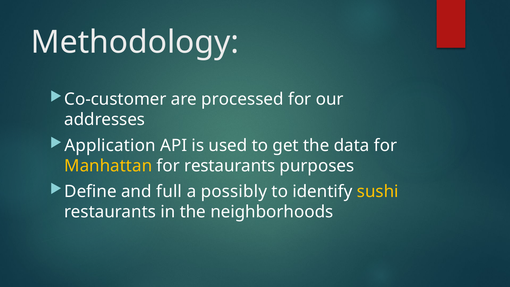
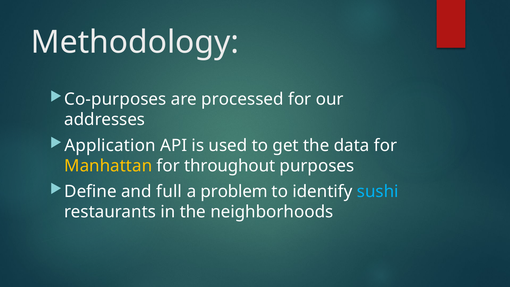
Co-customer: Co-customer -> Co-purposes (115, 99)
for restaurants: restaurants -> throughout (230, 166)
possibly: possibly -> problem (234, 192)
sushi colour: yellow -> light blue (378, 192)
